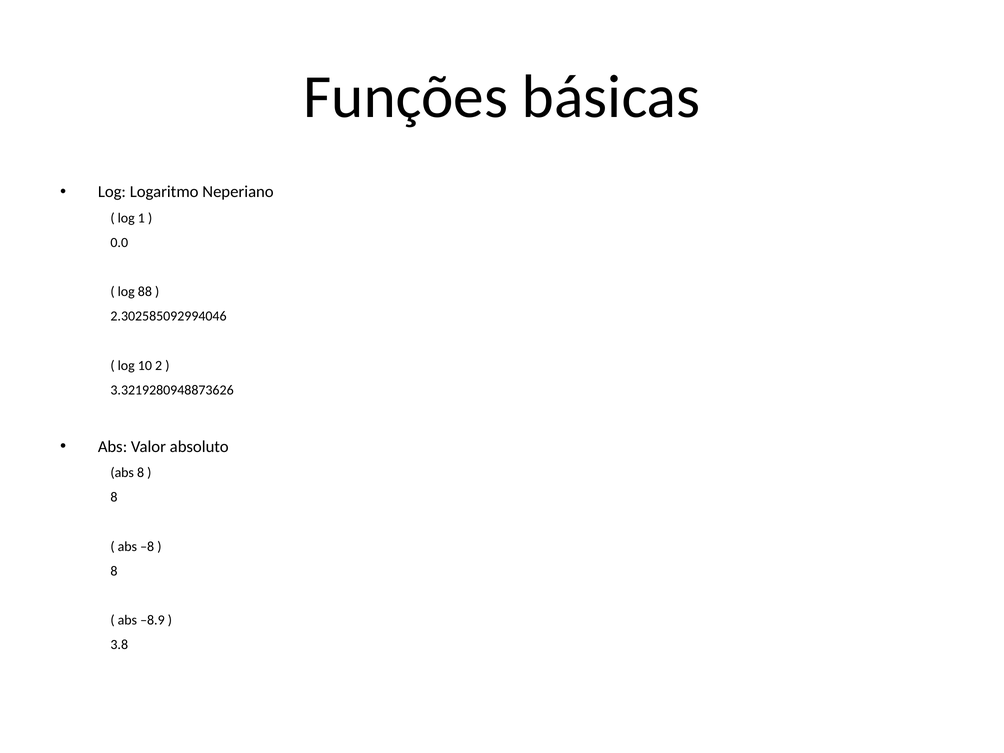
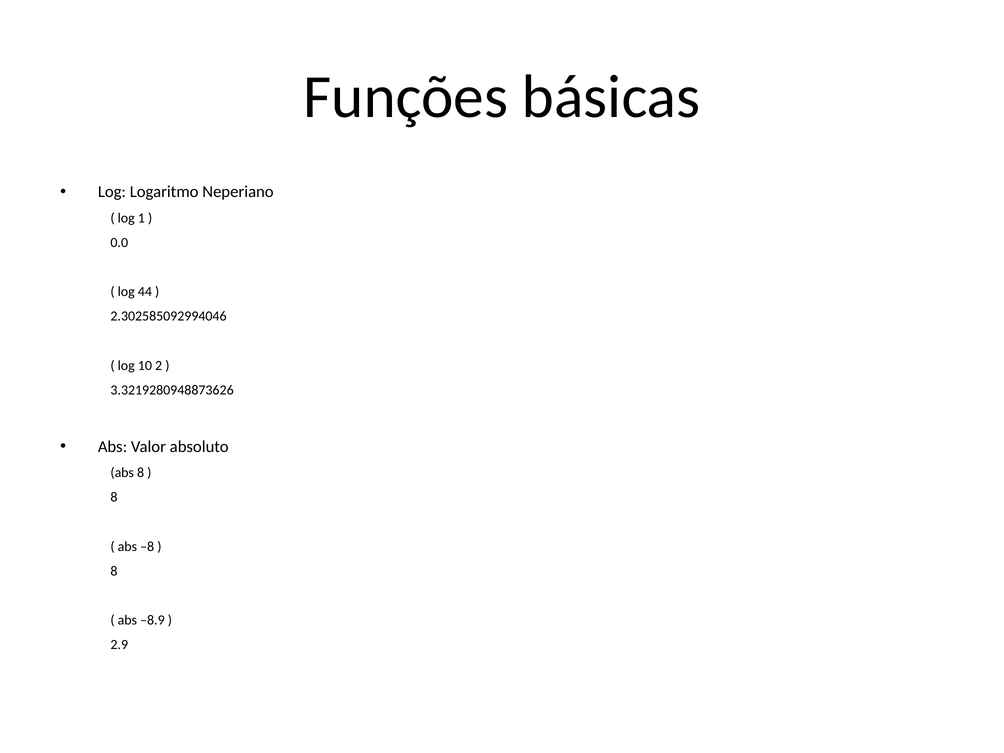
88: 88 -> 44 (145, 292)
3.8: 3.8 -> 2.9 (119, 645)
